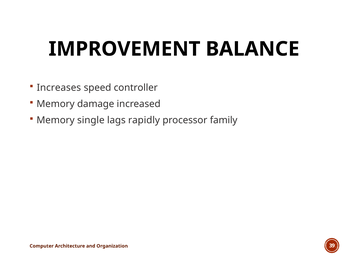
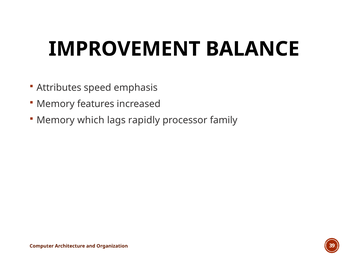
Increases: Increases -> Attributes (59, 88)
controller: controller -> emphasis (136, 88)
damage: damage -> features (96, 104)
single: single -> which (91, 120)
